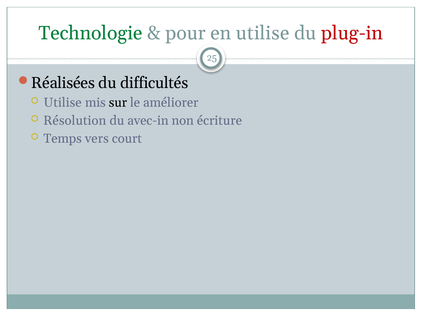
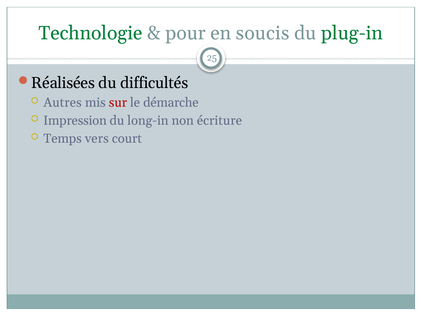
en utilise: utilise -> soucis (263, 33)
plug-in colour: red -> green (352, 33)
Utilise: Utilise -> Autres (63, 103)
sur colour: black -> red (118, 103)
améliorer: améliorer -> démarche (171, 103)
Résolution: Résolution -> Impression (75, 121)
avec-in: avec-in -> long-in (148, 121)
